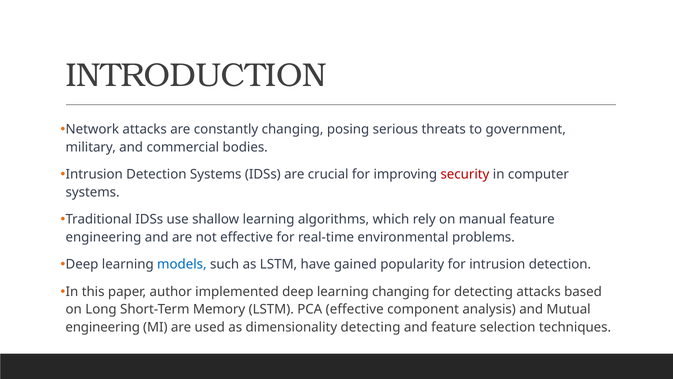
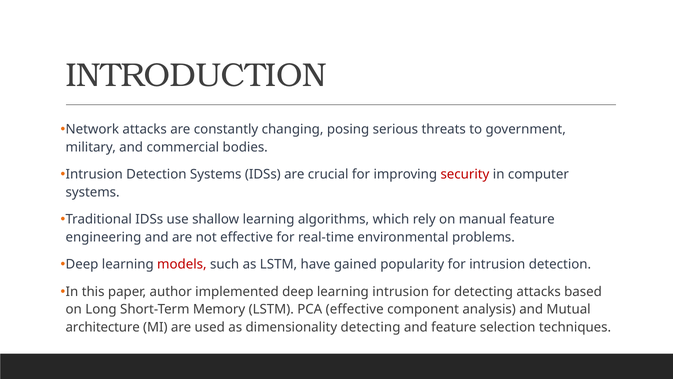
models colour: blue -> red (182, 264)
learning changing: changing -> intrusion (401, 292)
engineering: engineering -> architecture (103, 327)
